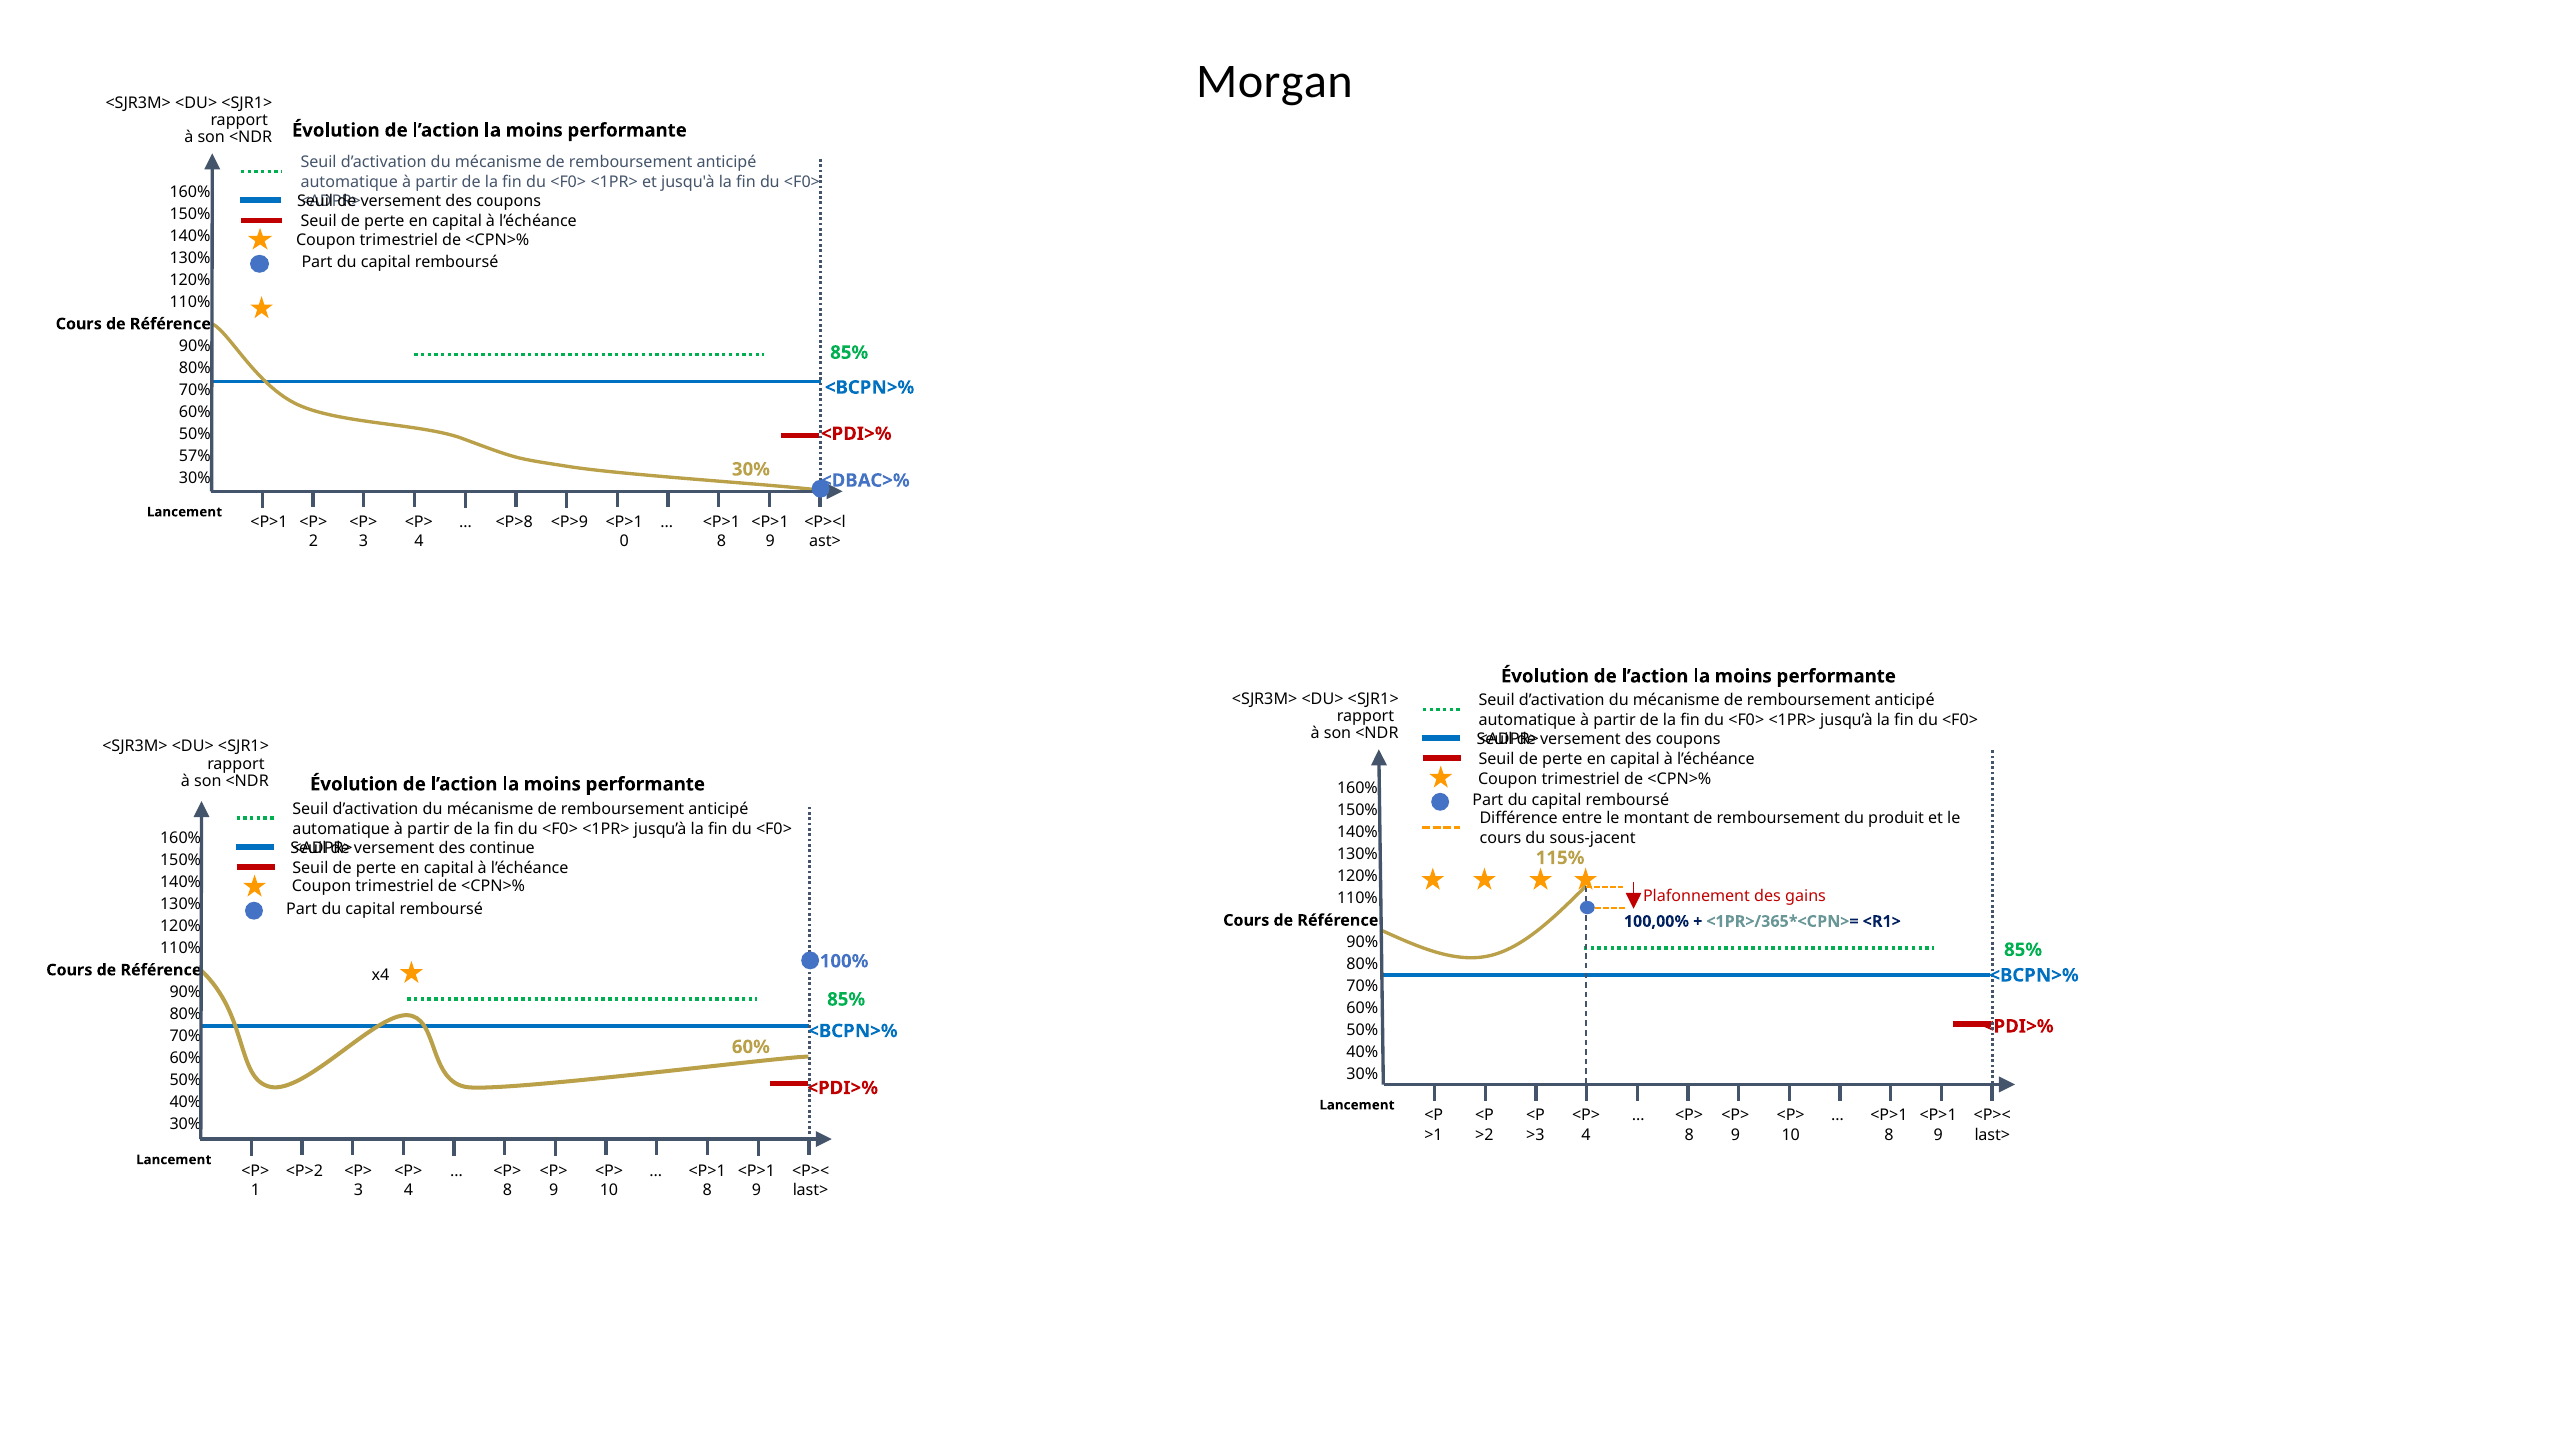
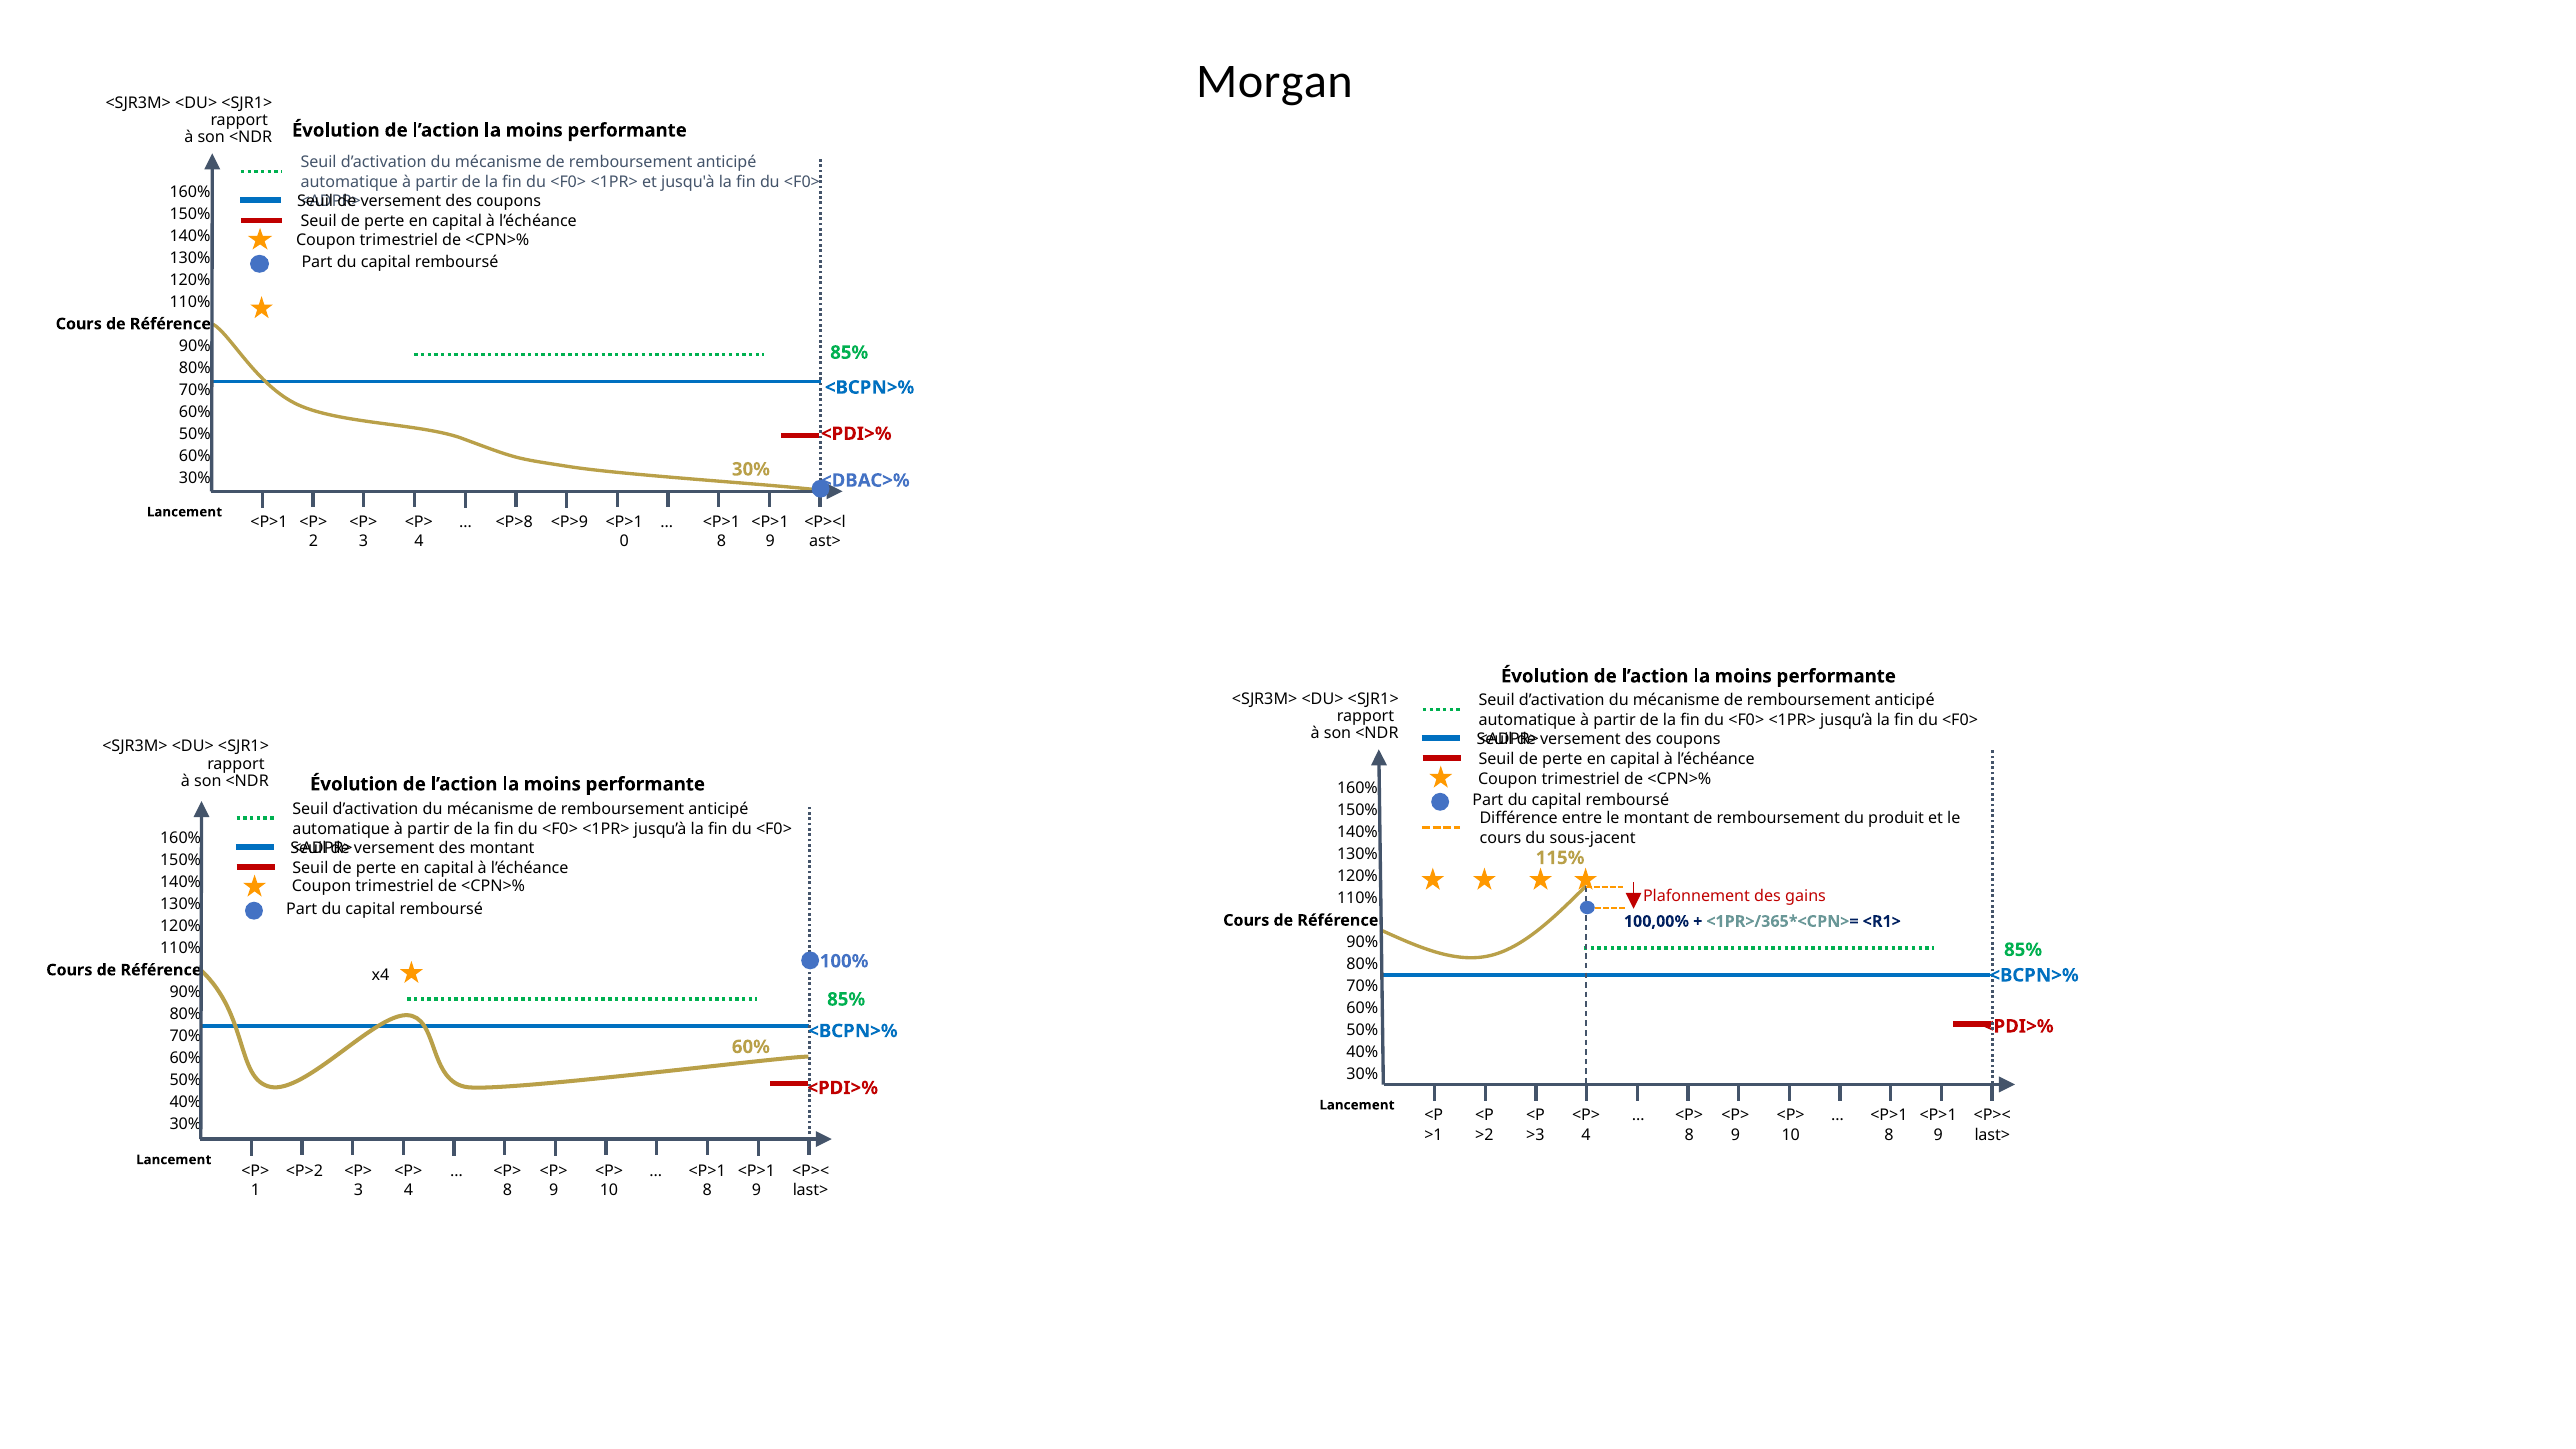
57%: 57% -> 60% (195, 456)
des continue: continue -> montant (502, 848)
